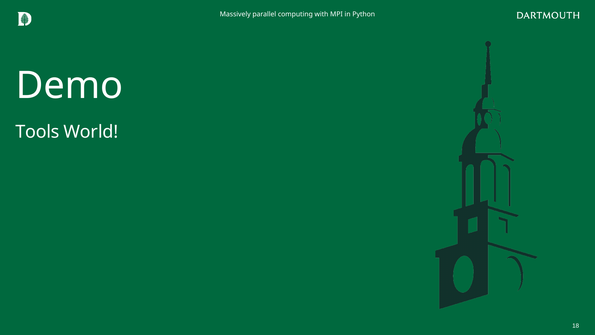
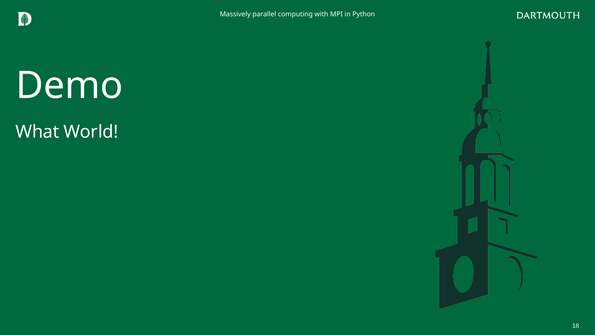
Tools: Tools -> What (37, 132)
